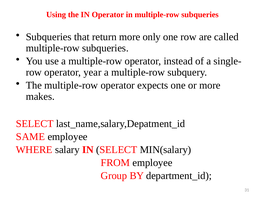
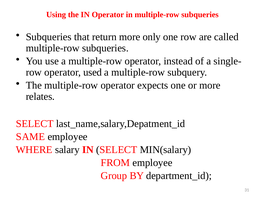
year: year -> used (93, 72)
makes: makes -> relates (40, 96)
